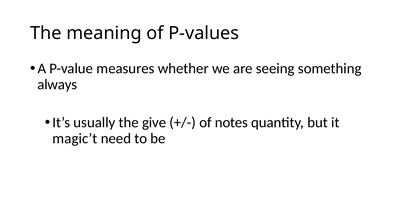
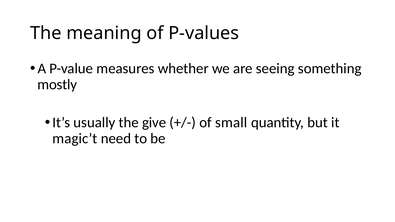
always: always -> mostly (57, 85)
notes: notes -> small (231, 123)
